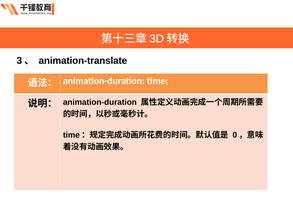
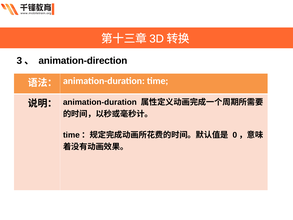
animation-translate: animation-translate -> animation-direction (83, 61)
